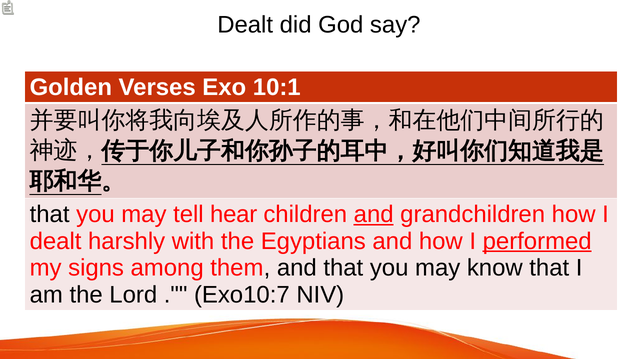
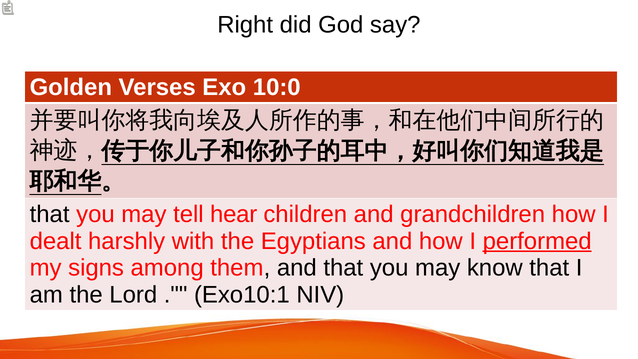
Dealt: Dealt -> Right (245, 25)
10:1: 10:1 -> 10:0 (277, 87)
and underline: present -> none (374, 214)
Exo10:7: Exo10:7 -> Exo10:1 (242, 295)
